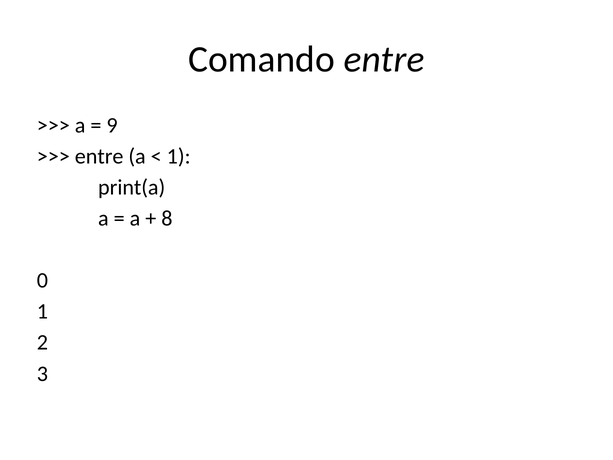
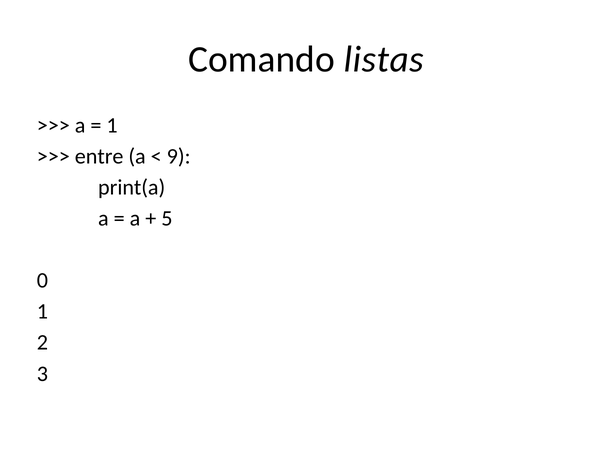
Comando entre: entre -> listas (384, 59)
9: 9 -> 1 (112, 125)
1: 1 -> 9 (179, 156)
8: 8 -> 5 (167, 218)
